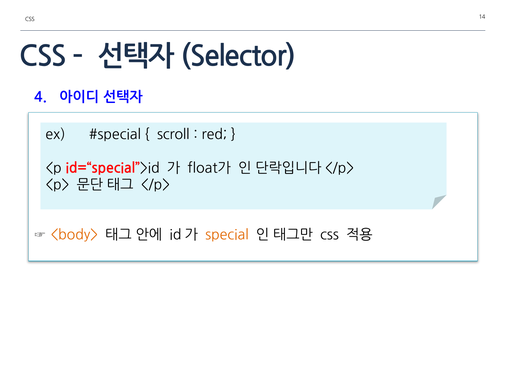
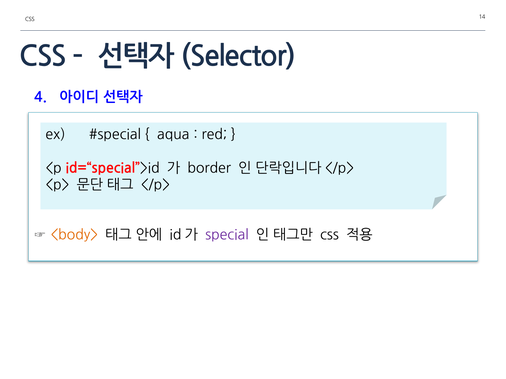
scroll: scroll -> aqua (173, 135)
float가: float가 -> border (209, 168)
special colour: orange -> purple (227, 235)
